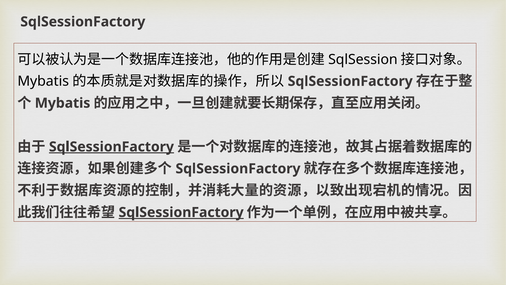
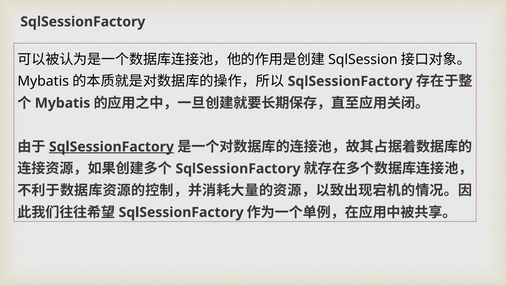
SqlSessionFactory underline: present -> none (181, 212)
